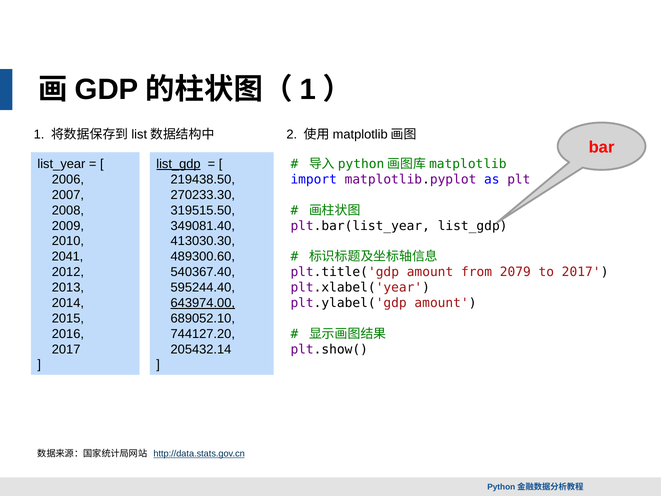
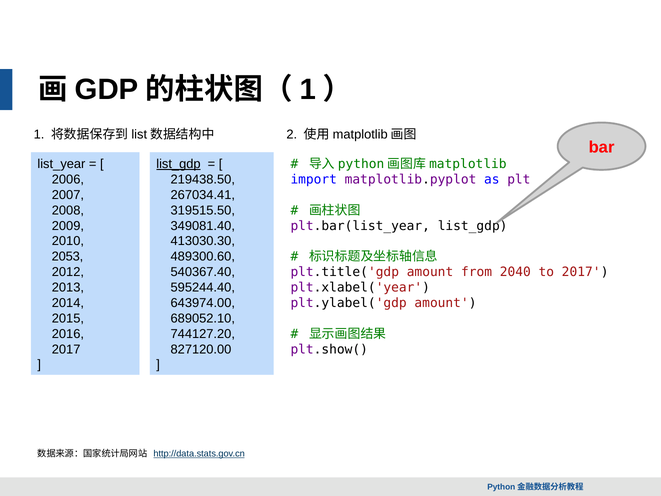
270233.30: 270233.30 -> 267034.41 (203, 195)
2041: 2041 -> 2053 (67, 257)
2079: 2079 -> 2040 (515, 272)
643974.00 underline: present -> none (203, 303)
205432.14: 205432.14 -> 827120.00 (201, 349)
